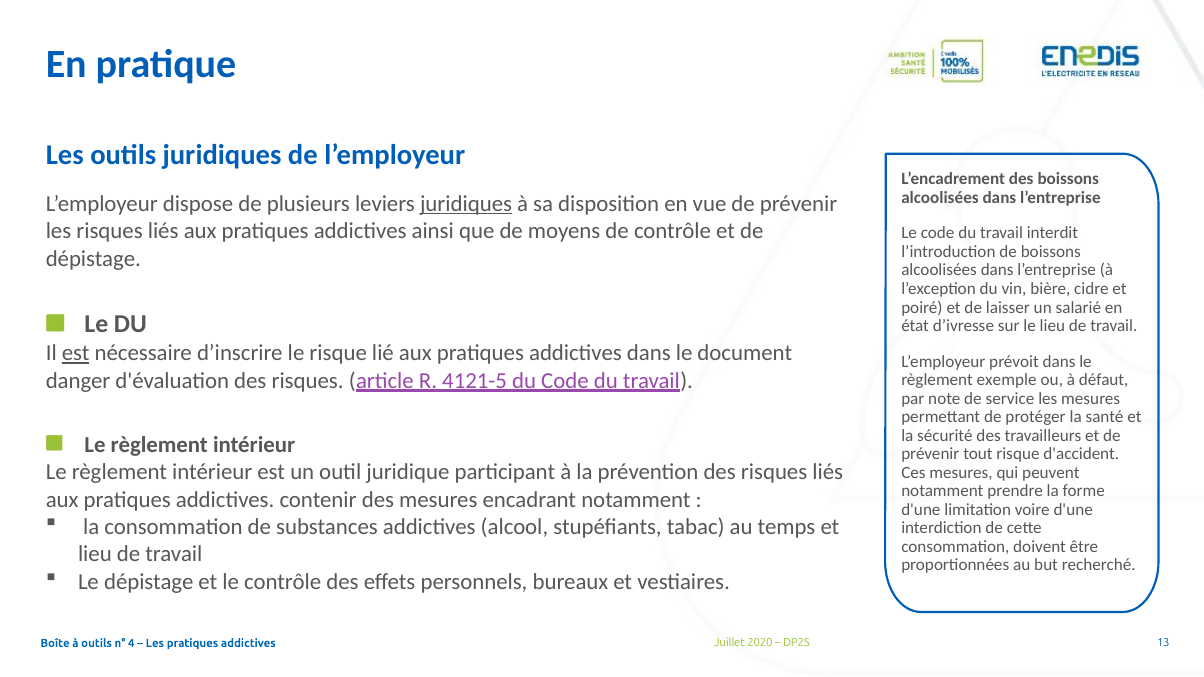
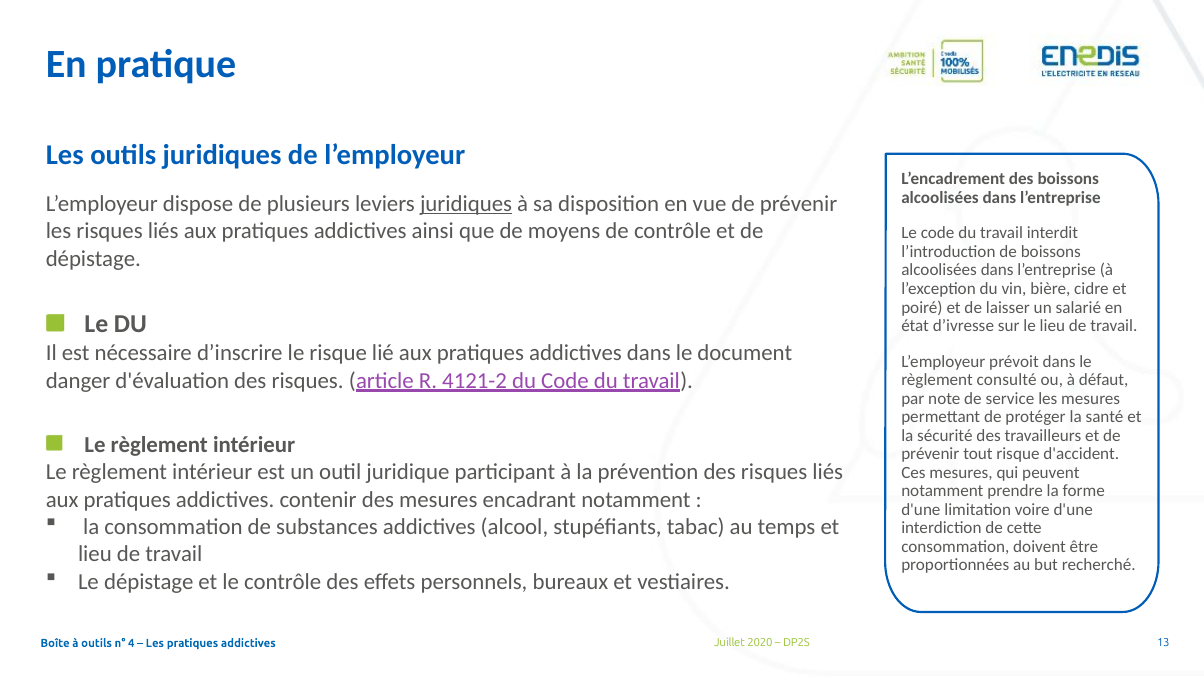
est underline: present -> none (76, 353)
4121-5: 4121-5 -> 4121-2 (475, 381)
exemple: exemple -> consulté (1007, 380)
